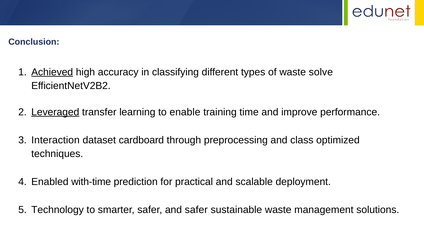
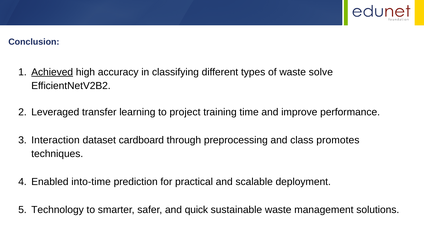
Leveraged underline: present -> none (55, 112)
enable: enable -> project (185, 112)
optimized: optimized -> promotes (338, 140)
with-time: with-time -> into-time (91, 182)
and safer: safer -> quick (196, 210)
